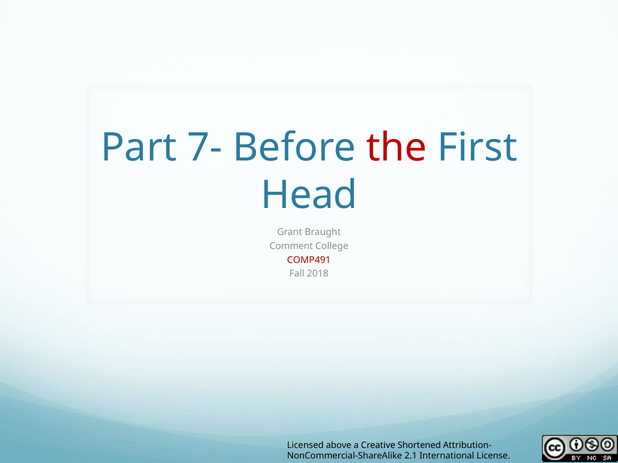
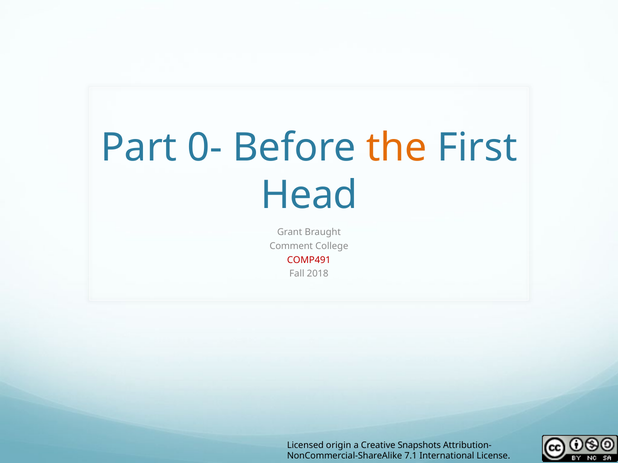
7-: 7- -> 0- (205, 148)
the colour: red -> orange (397, 148)
above: above -> origin (339, 446)
Shortened: Shortened -> Snapshots (419, 446)
2.1: 2.1 -> 7.1 (411, 456)
